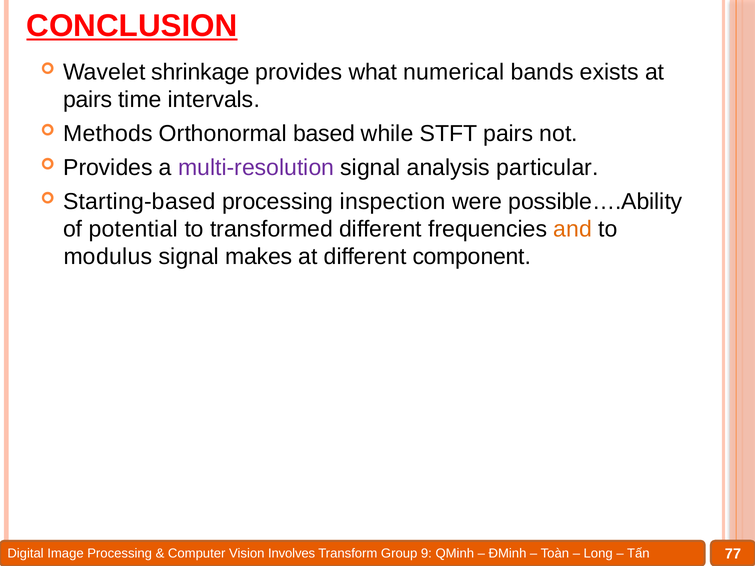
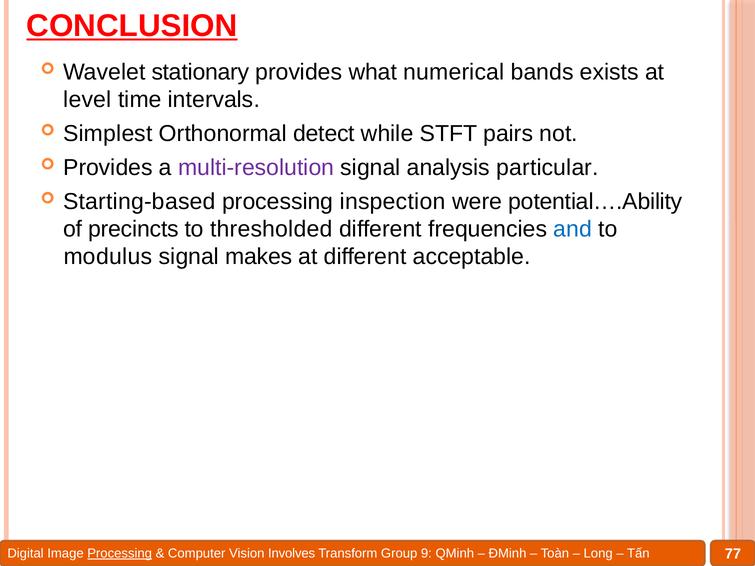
shrinkage: shrinkage -> stationary (200, 72)
pairs: pairs -> level (87, 100)
Methods: Methods -> Simplest (108, 134)
based: based -> detect (324, 134)
possible….Ability: possible….Ability -> potential….Ability (595, 202)
potential: potential -> precincts (134, 229)
transformed: transformed -> thresholded (271, 229)
and colour: orange -> blue (573, 229)
component: component -> acceptable (472, 257)
Processing underline: none -> present (120, 554)
